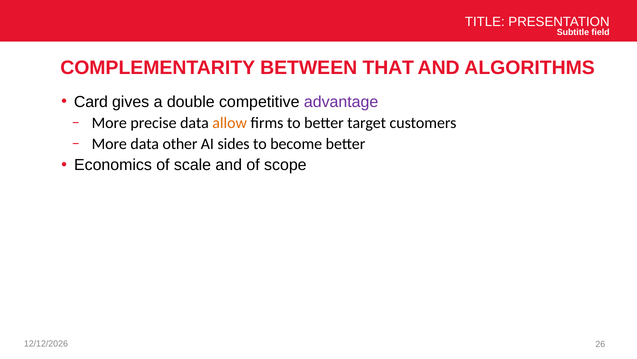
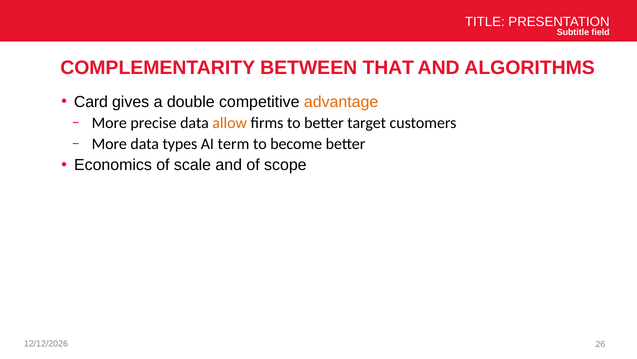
advantage colour: purple -> orange (341, 102)
other: other -> types (180, 144)
sides: sides -> term (233, 144)
